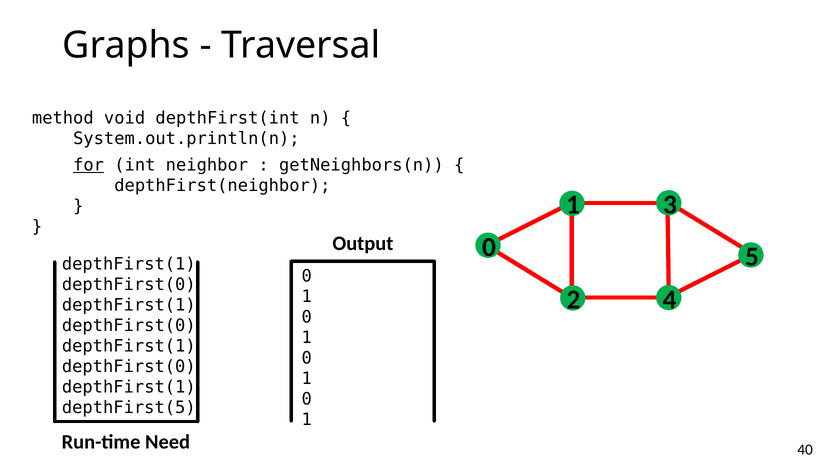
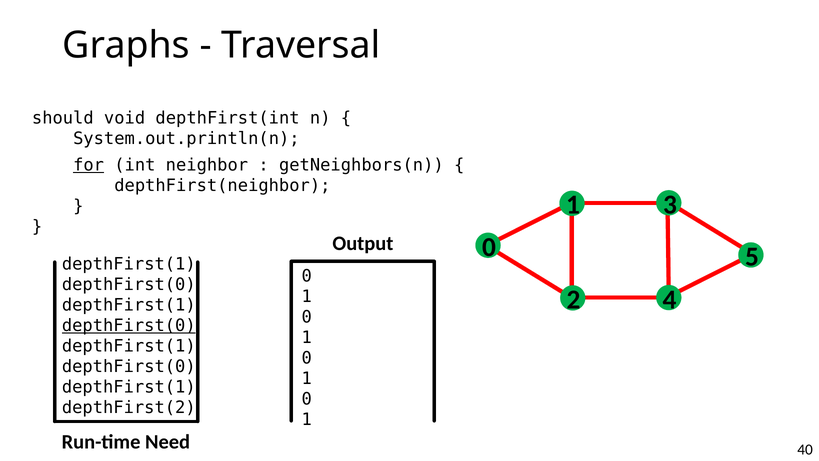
method: method -> should (63, 118)
depthFirst(0 underline: none -> present (129, 325)
depthFirst(5: depthFirst(5 -> depthFirst(2 (129, 407)
